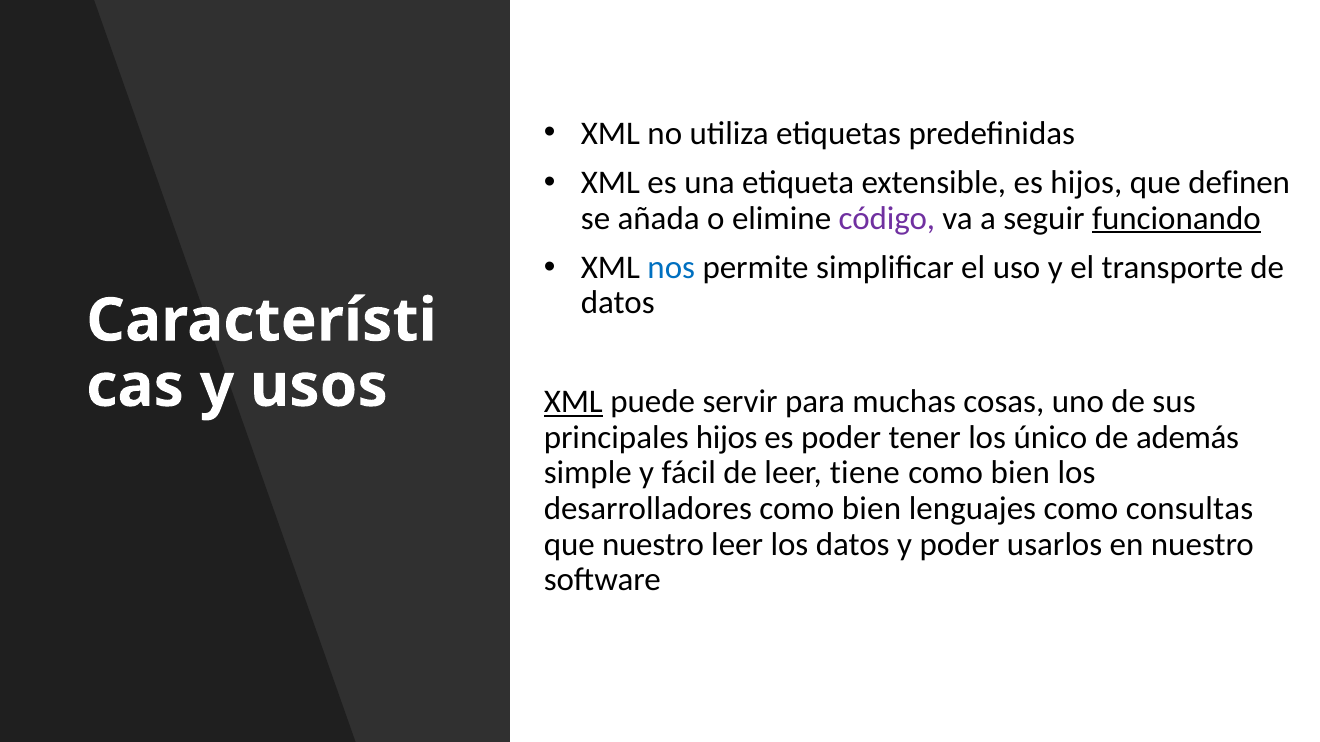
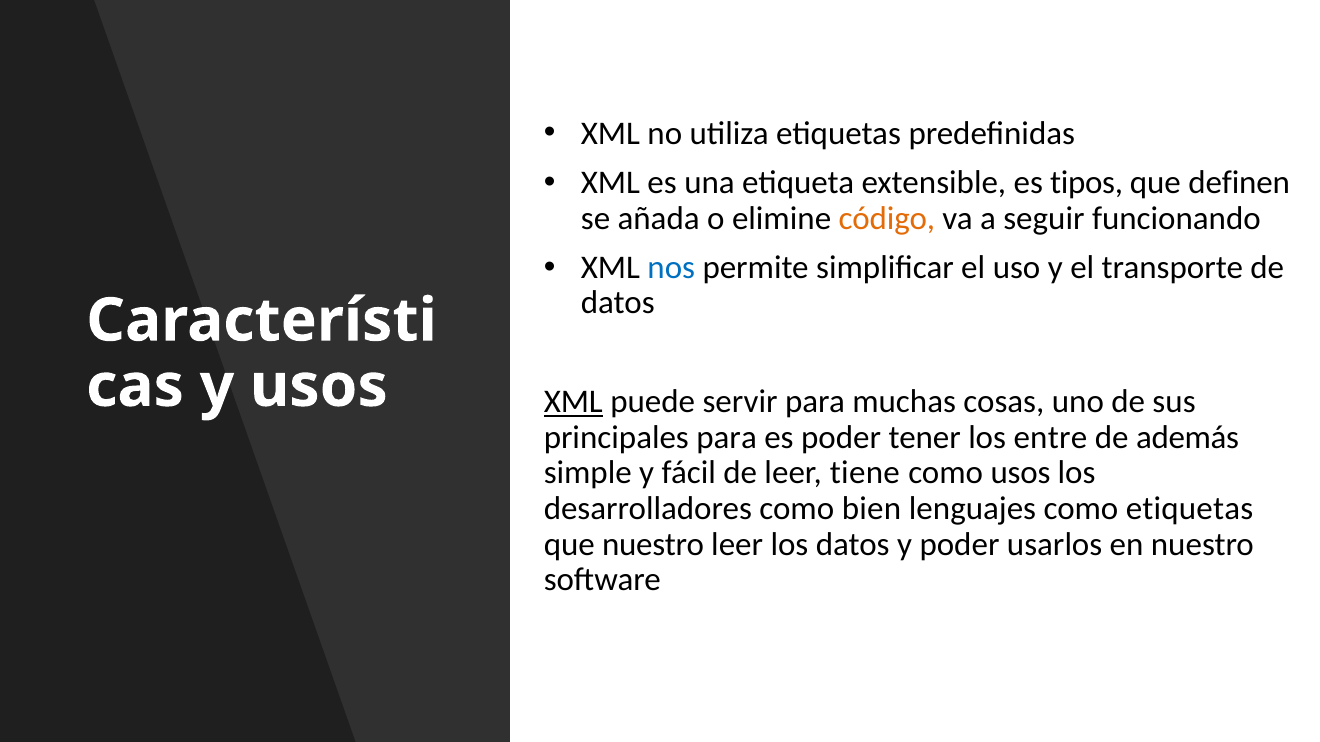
es hijos: hijos -> tipos (1087, 183)
código colour: purple -> orange (887, 218)
funcionando underline: present -> none (1176, 218)
principales hijos: hijos -> para (727, 438)
único: único -> entre (1050, 438)
bien: bien -> usos (1021, 473)
como consultas: consultas -> etiquetas (1189, 509)
